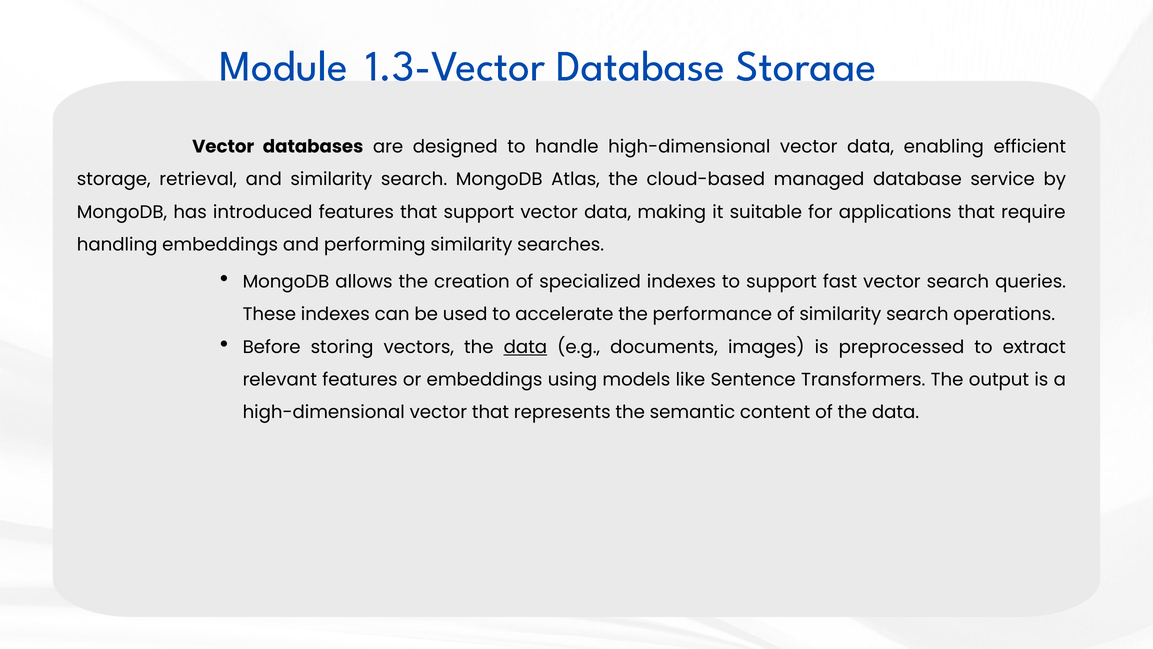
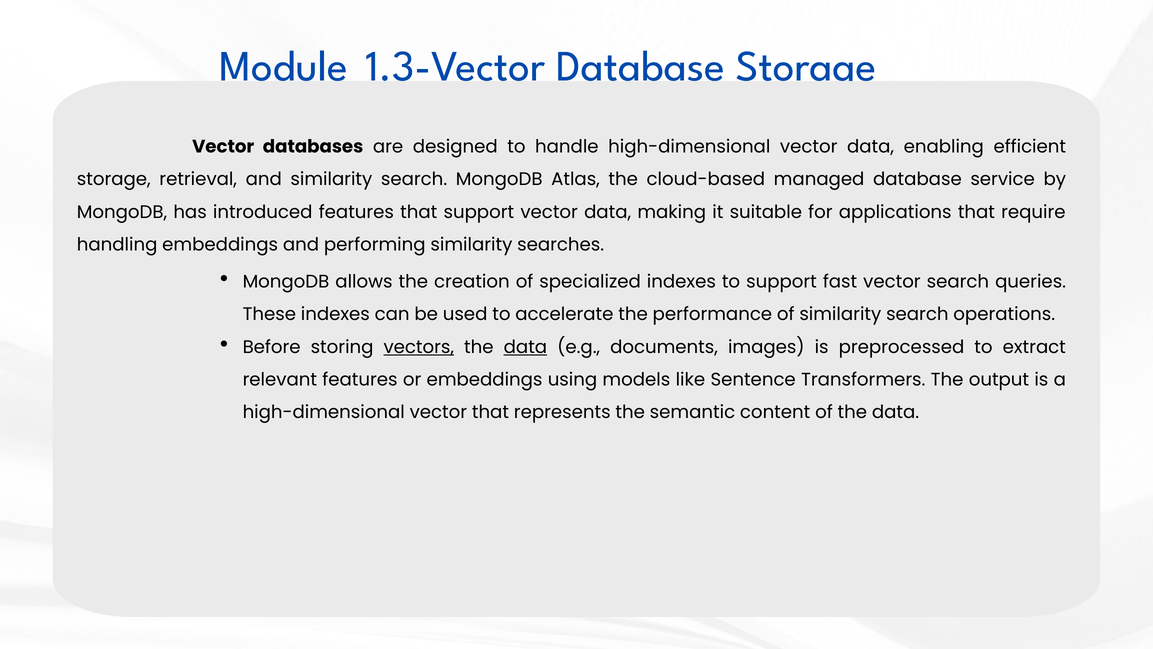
vectors underline: none -> present (419, 347)
